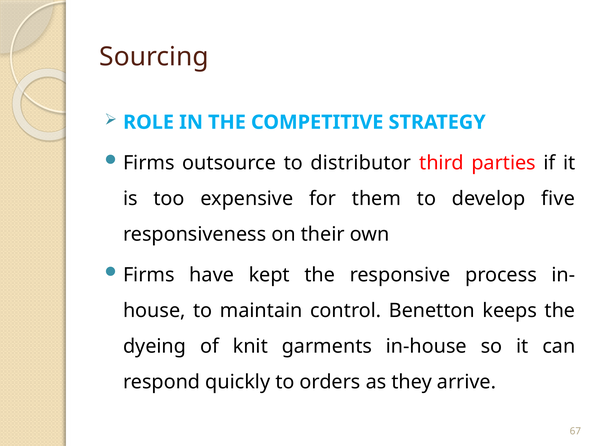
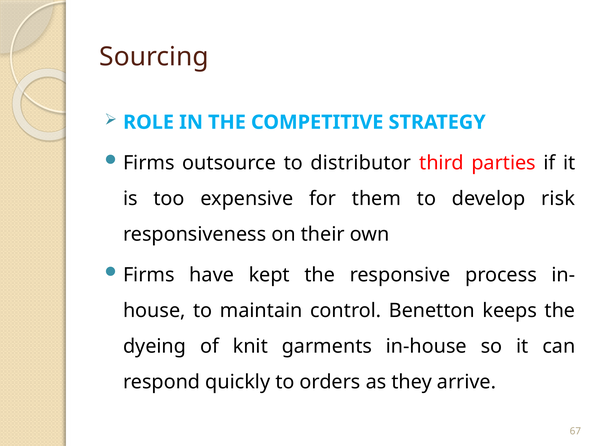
five: five -> risk (558, 199)
